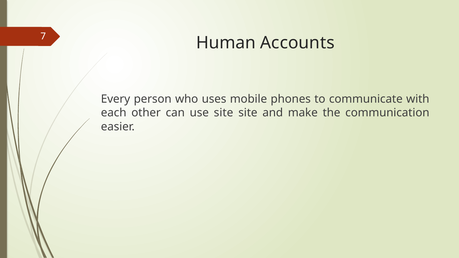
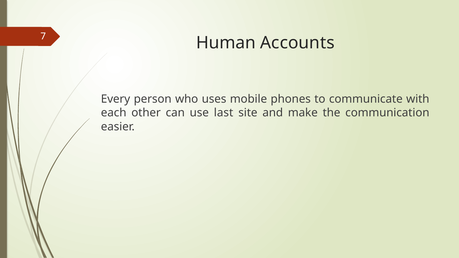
use site: site -> last (224, 113)
